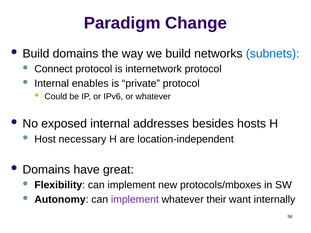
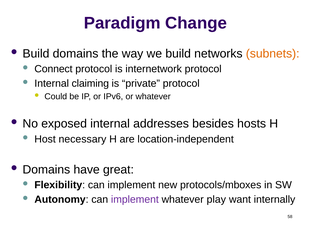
subnets colour: blue -> orange (273, 54)
enables: enables -> claiming (90, 84)
their: their -> play (216, 200)
